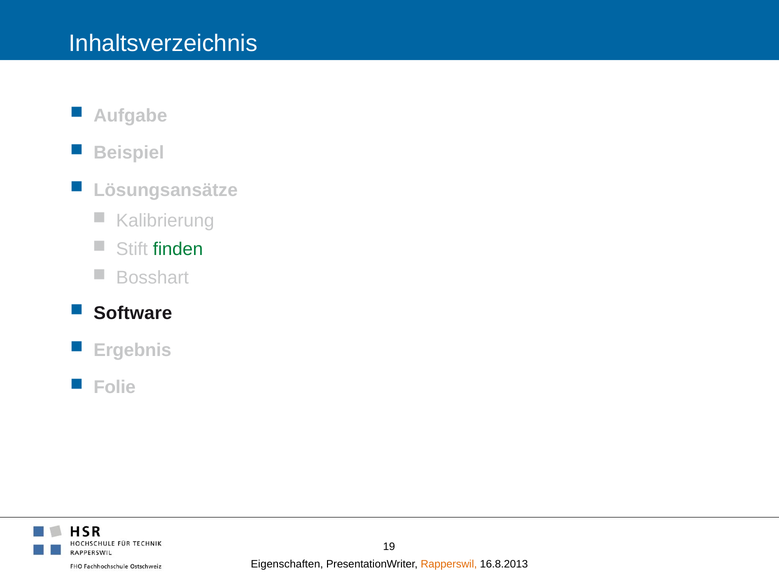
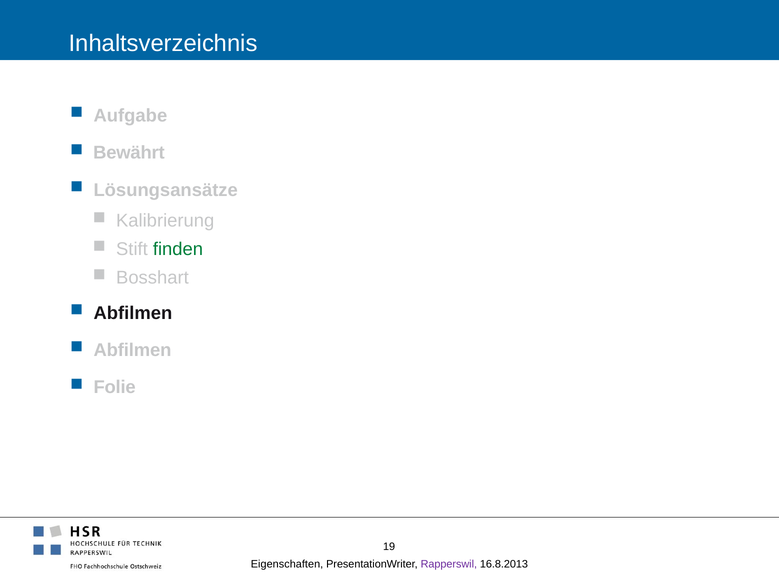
Beispiel: Beispiel -> Bewährt (129, 153)
Software: Software -> Abfilmen (133, 313)
Ergebnis: Ergebnis -> Abfilmen (132, 350)
Rapperswil colour: orange -> purple (449, 564)
